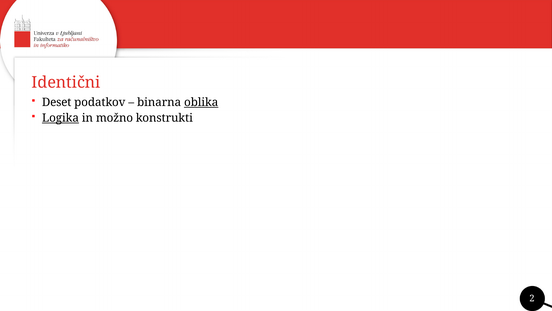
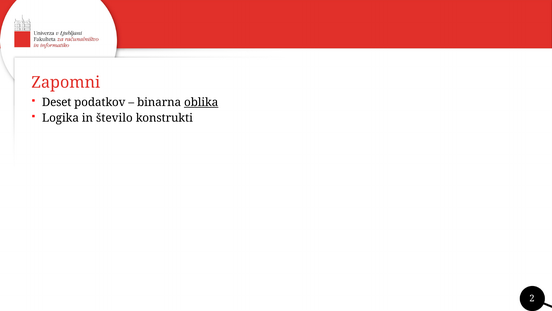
Identični: Identični -> Zapomni (66, 82)
Logika underline: present -> none (60, 118)
možno: možno -> število (114, 118)
